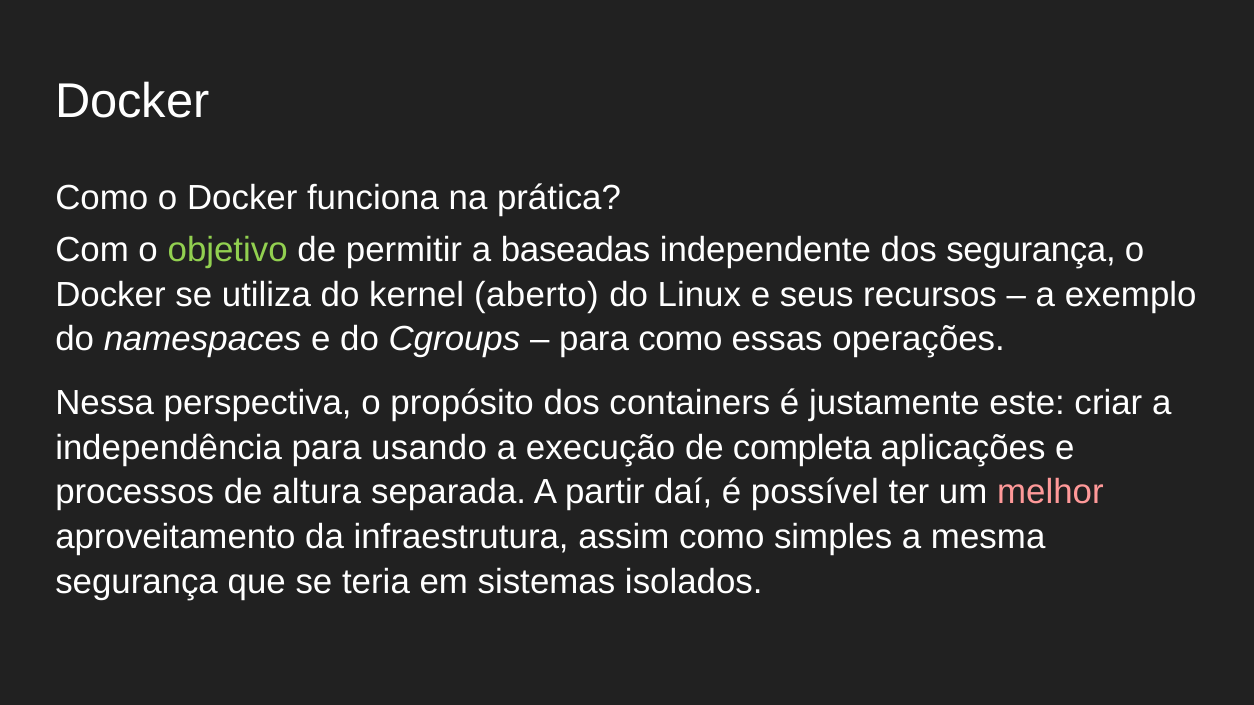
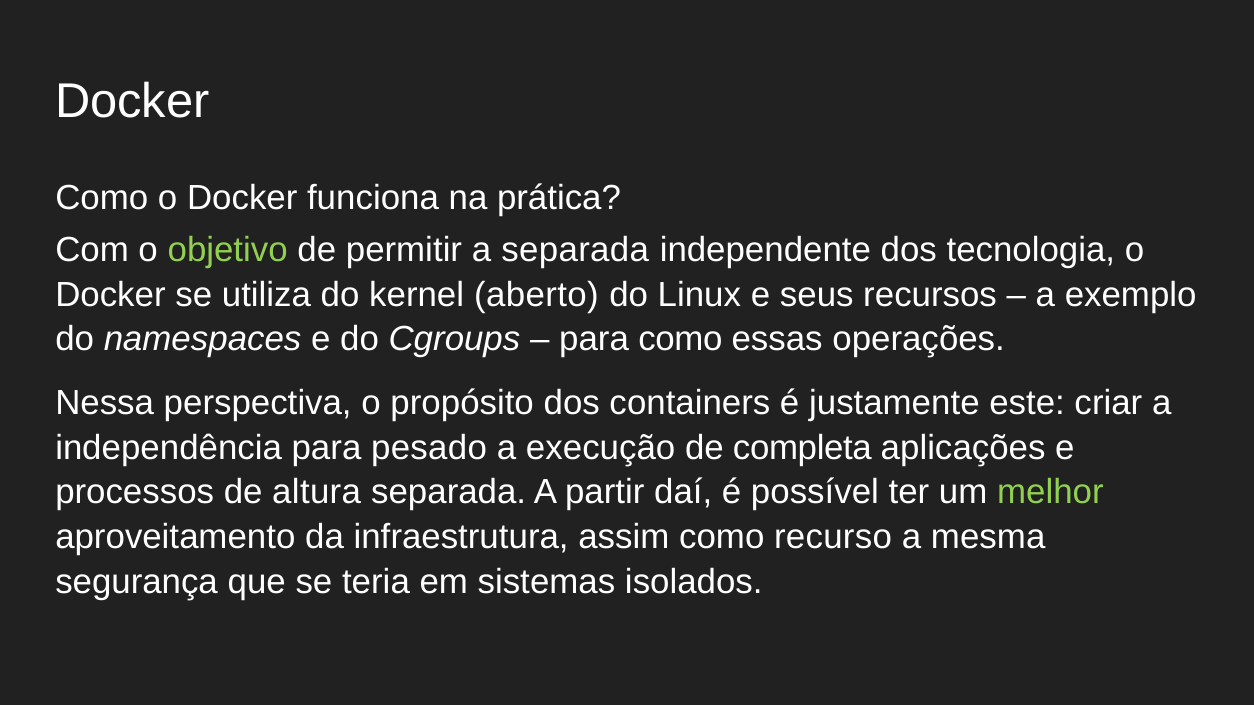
a baseadas: baseadas -> separada (575, 250)
dos segurança: segurança -> tecnologia (1031, 250)
usando: usando -> pesado (429, 448)
melhor colour: pink -> light green (1050, 493)
simples: simples -> recurso (833, 537)
